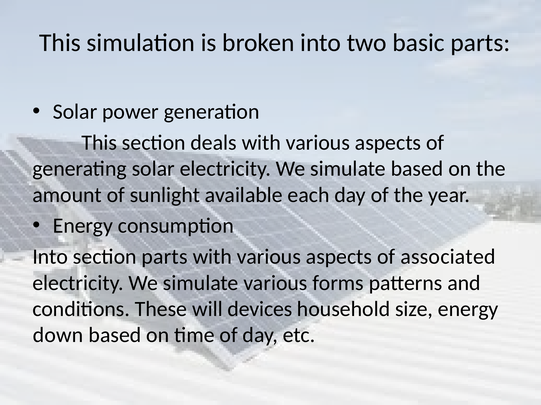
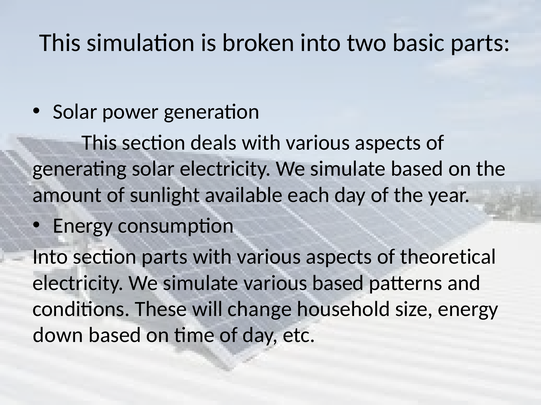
associated: associated -> theoretical (448, 257)
various forms: forms -> based (338, 283)
devices: devices -> change (260, 310)
